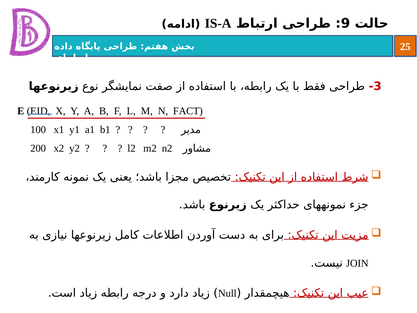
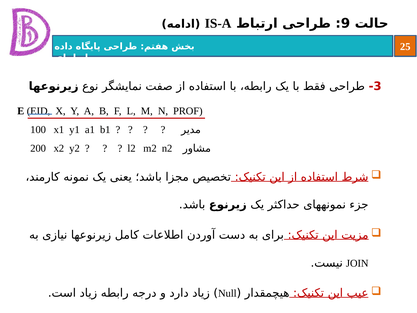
FACT: FACT -> PROF (188, 111)
